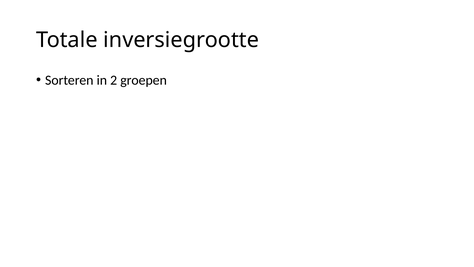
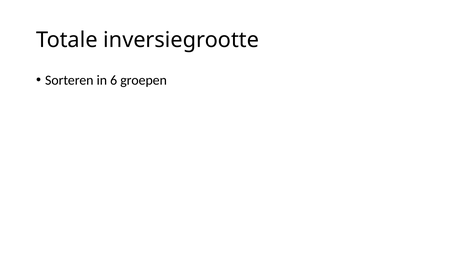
2: 2 -> 6 (114, 80)
